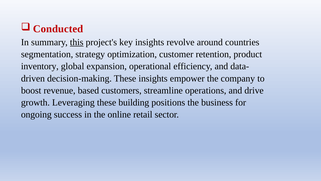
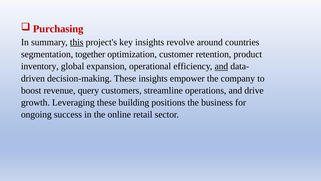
Conducted: Conducted -> Purchasing (58, 29)
strategy: strategy -> together (90, 54)
and underline: none -> present (221, 66)
based: based -> query (88, 90)
